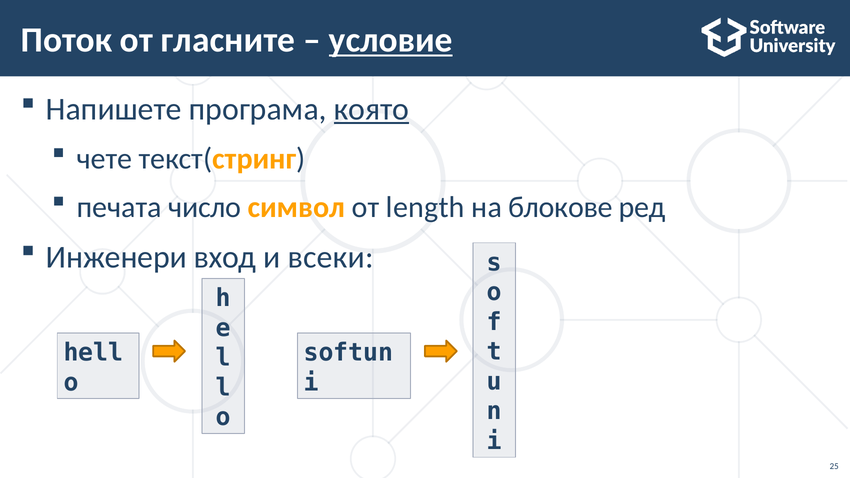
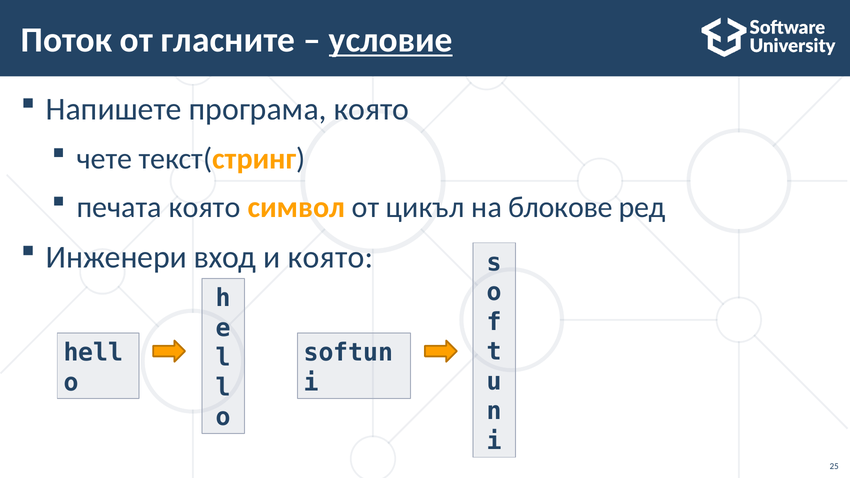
която underline: present -> none (371, 109)
печата число: число -> която (205, 207)
length: length -> цикъл (425, 207)
и всеки: всеки -> която (331, 257)
